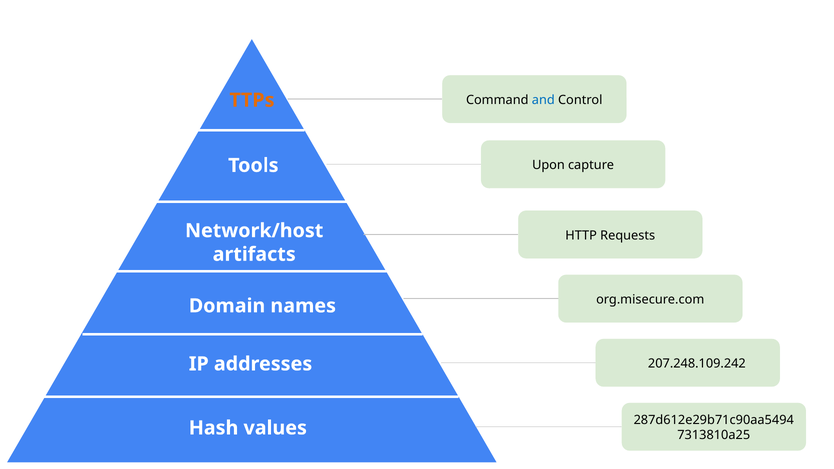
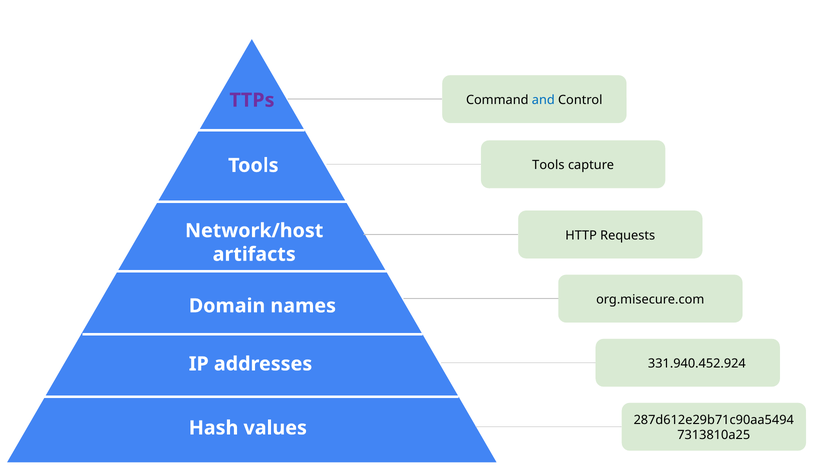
TTPs colour: orange -> purple (252, 100)
Upon: Upon -> Tools (548, 165)
207.248.109.242: 207.248.109.242 -> 331.940.452.924 (697, 364)
